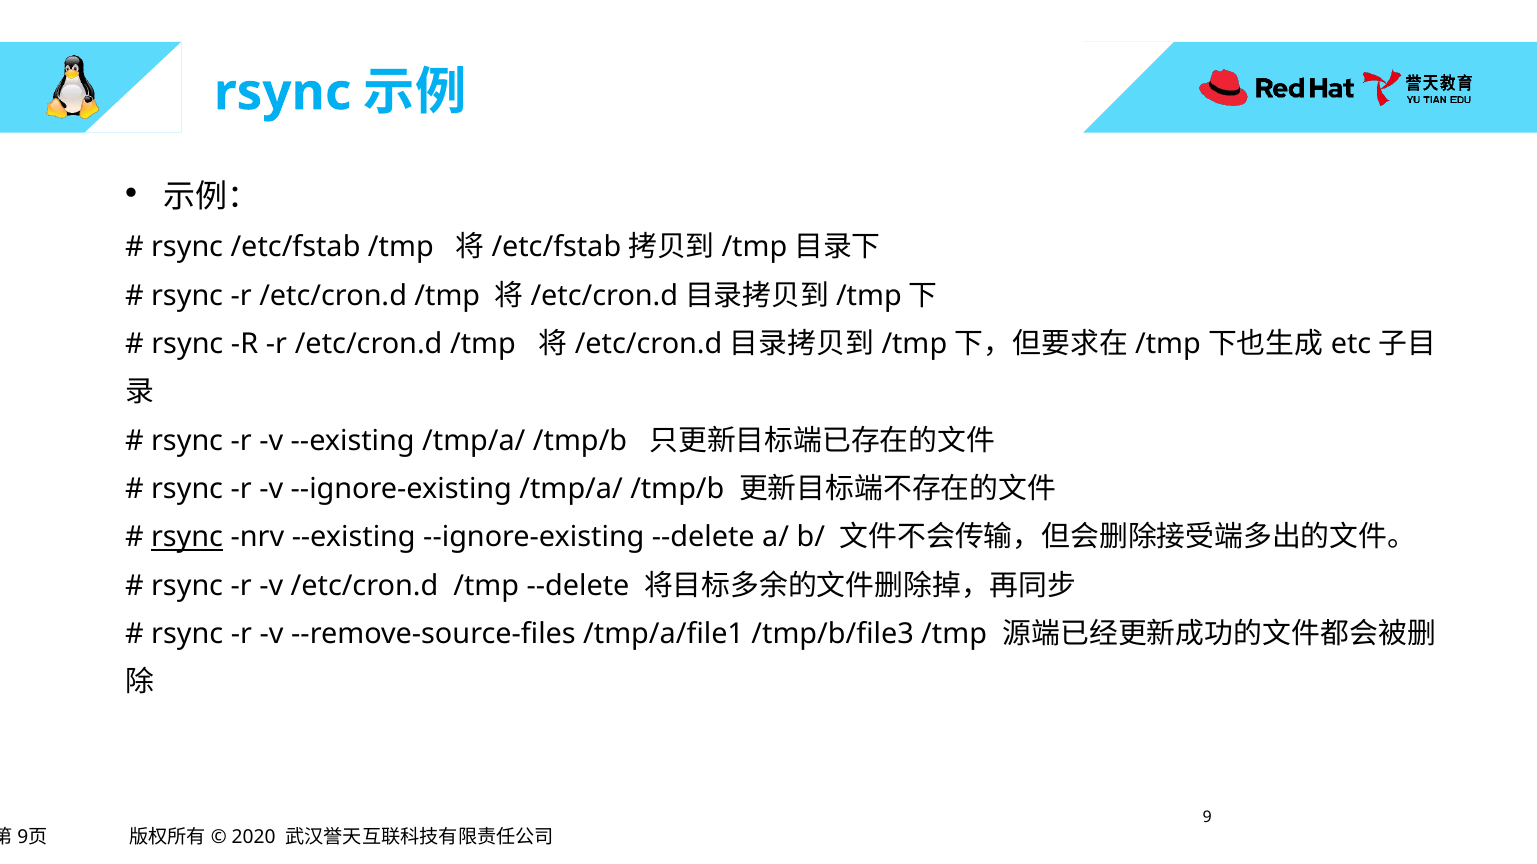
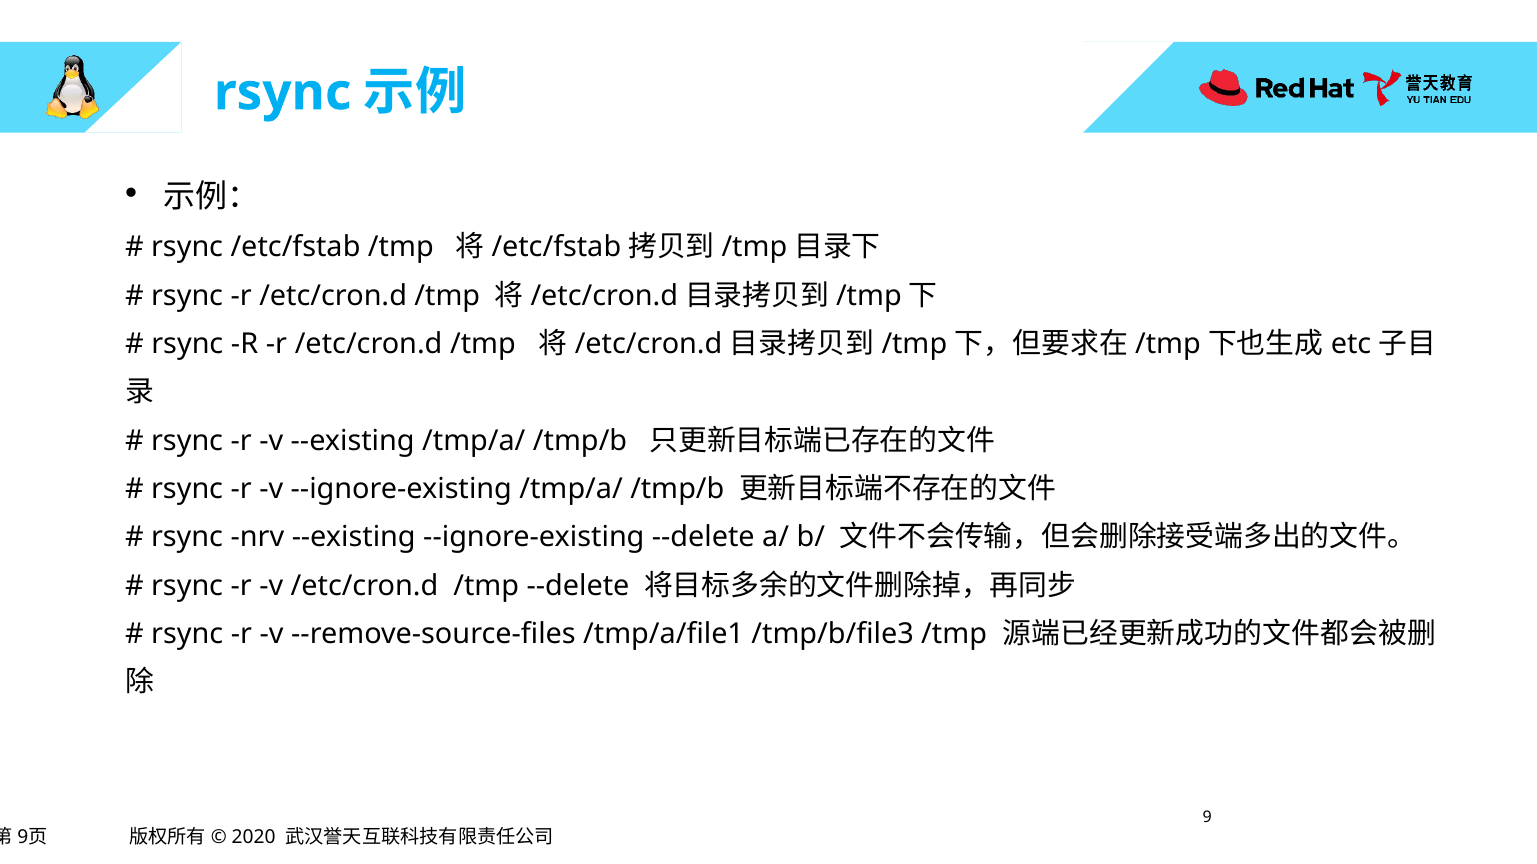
rsync underline: present -> none (187, 538)
